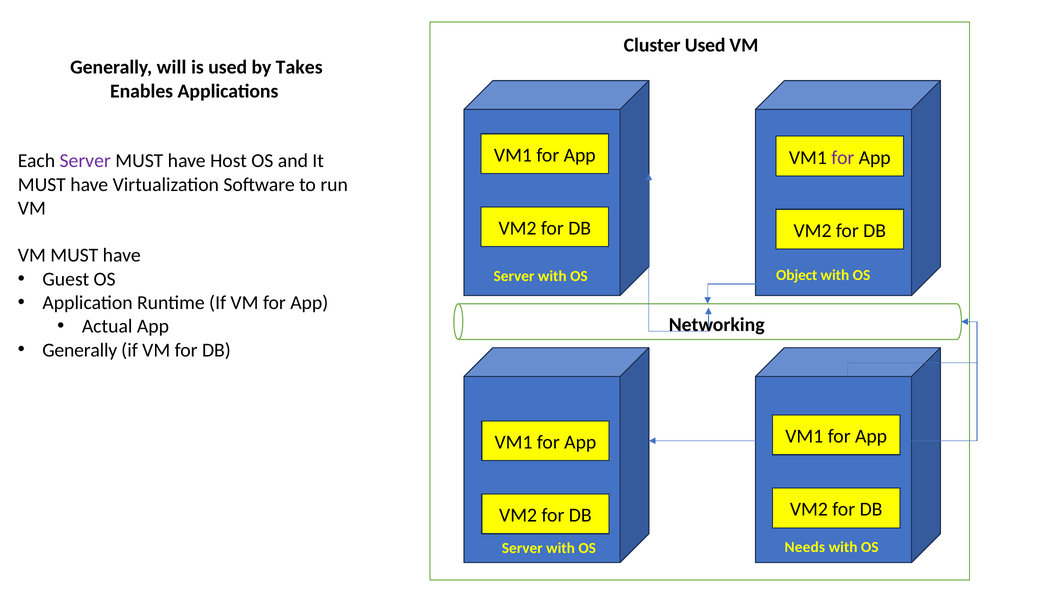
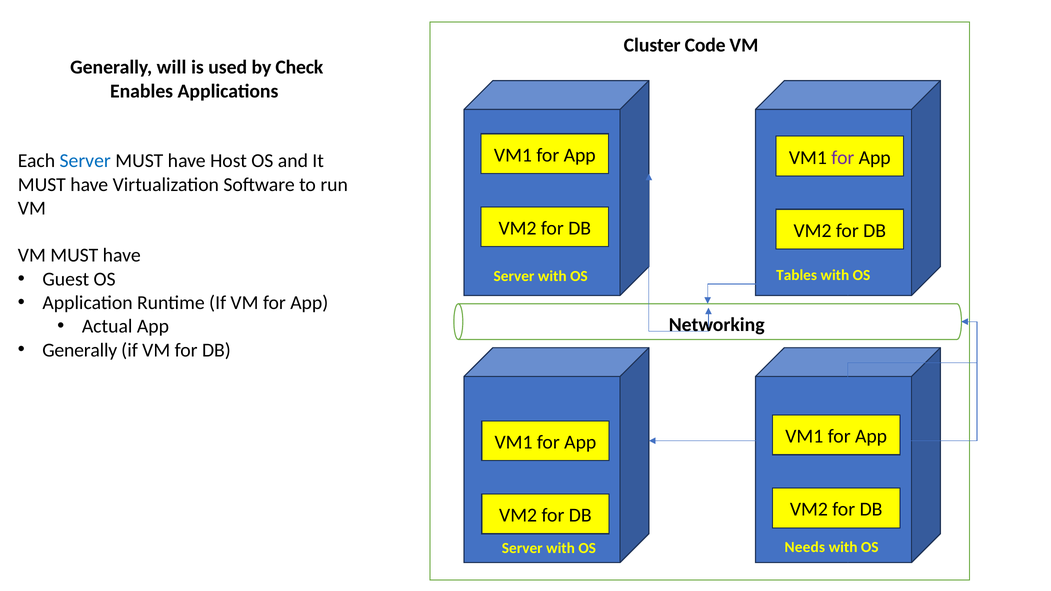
Cluster Used: Used -> Code (705, 45)
Takes: Takes -> Check (299, 67)
Server colour: purple -> blue (85, 161)
Object: Object -> Tables (797, 275)
